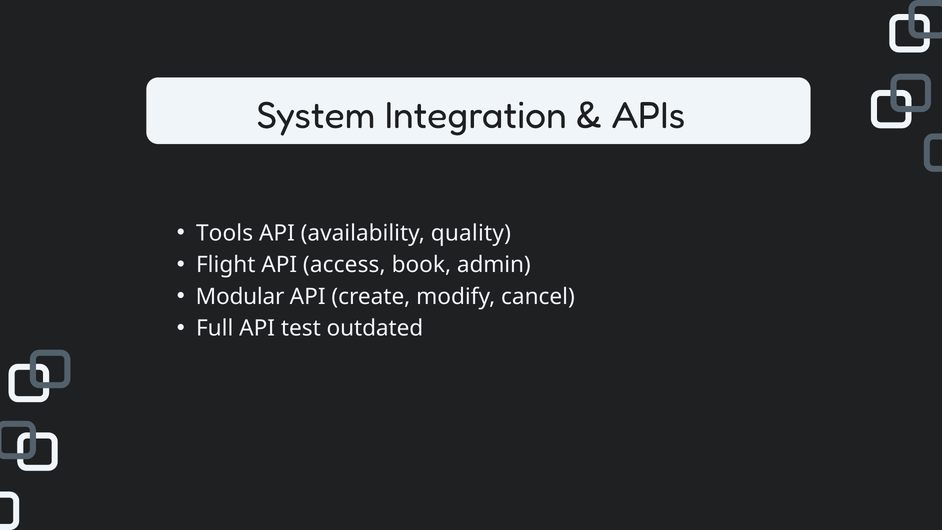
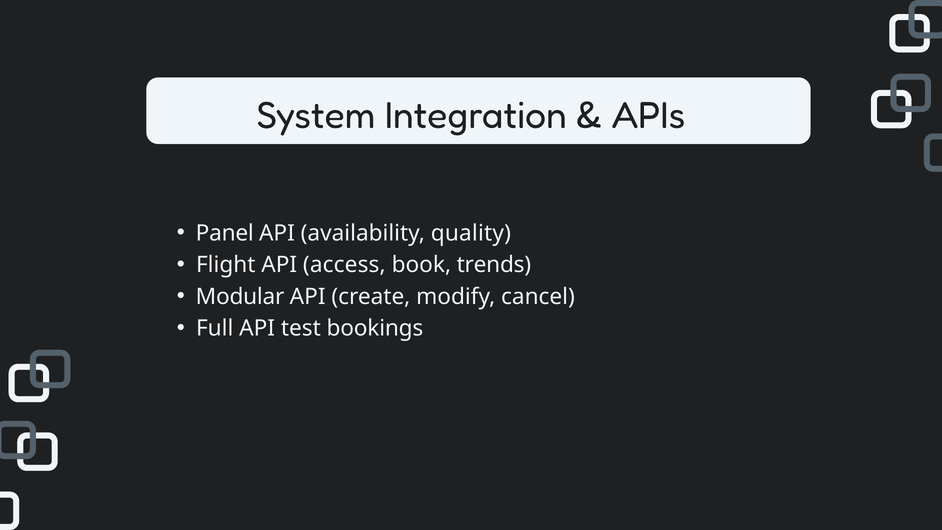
Tools: Tools -> Panel (225, 233)
admin: admin -> trends (494, 265)
outdated: outdated -> bookings (375, 328)
